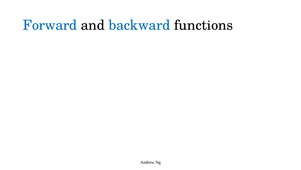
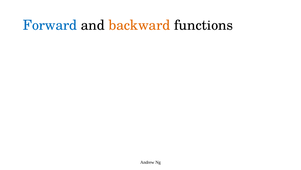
backward colour: blue -> orange (139, 25)
